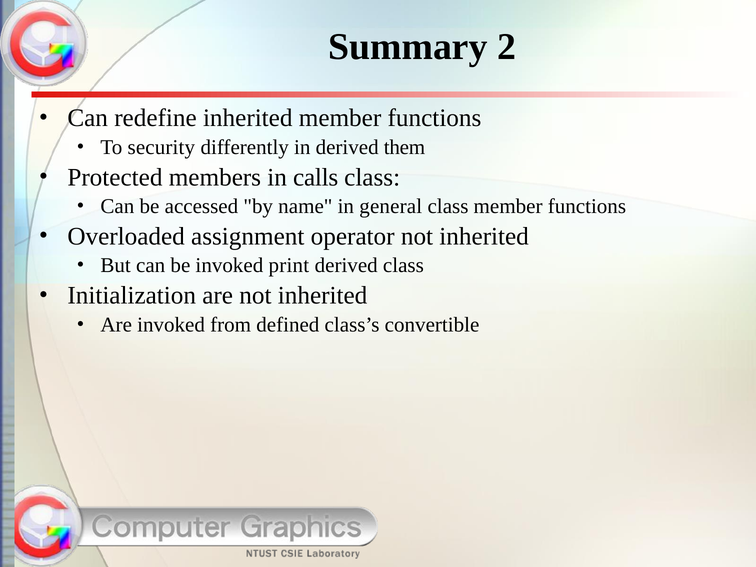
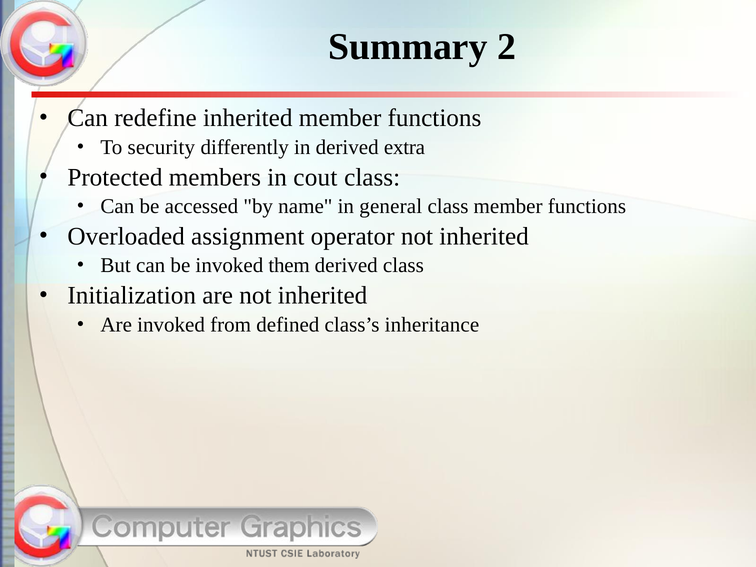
them: them -> extra (404, 147)
calls: calls -> cout (315, 177)
print: print -> them (289, 266)
convertible: convertible -> inheritance (432, 325)
